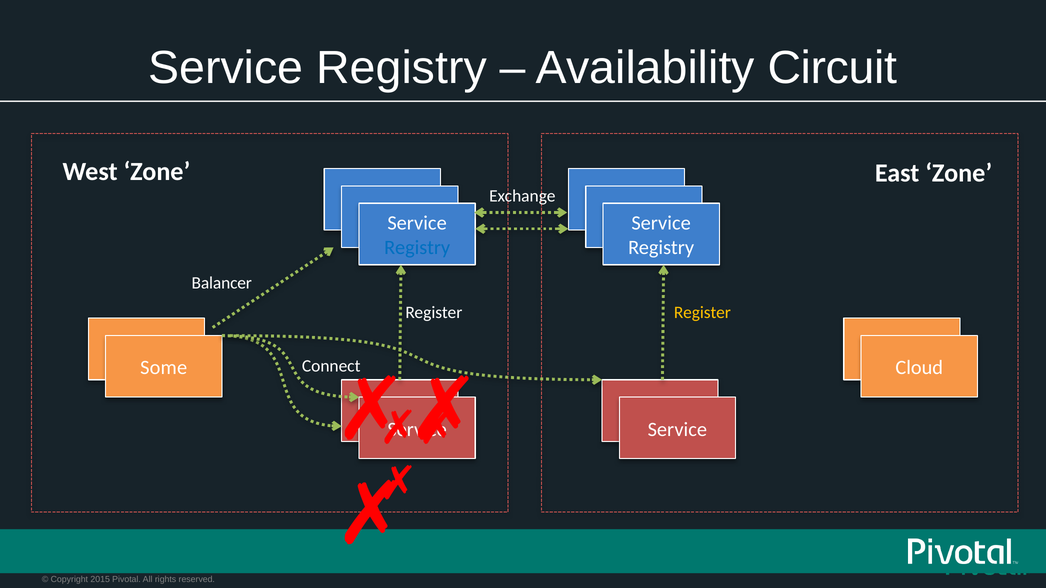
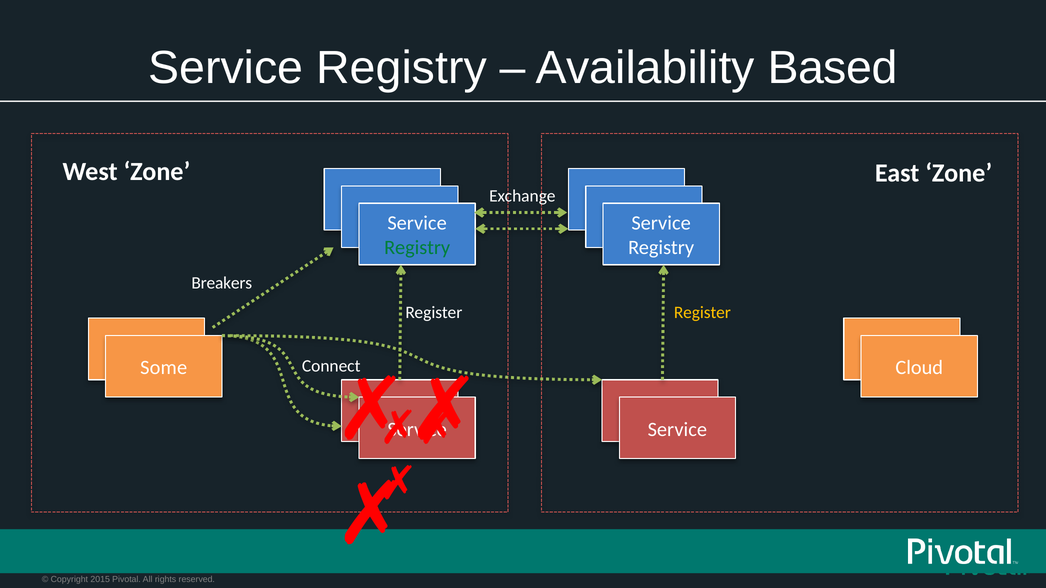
Circuit: Circuit -> Based (832, 68)
Registry colour: blue -> green (417, 248)
Balancer: Balancer -> Breakers (222, 283)
